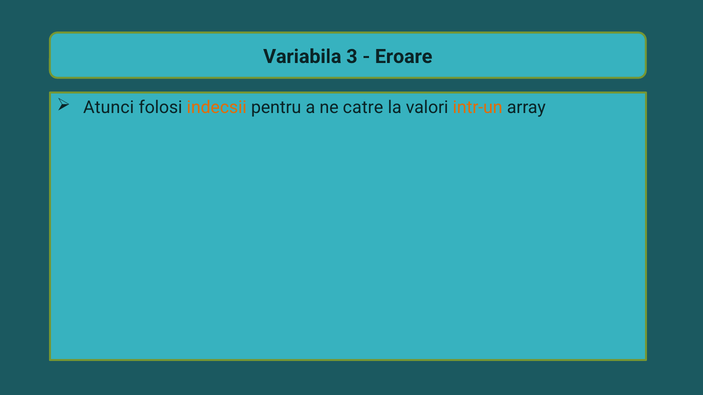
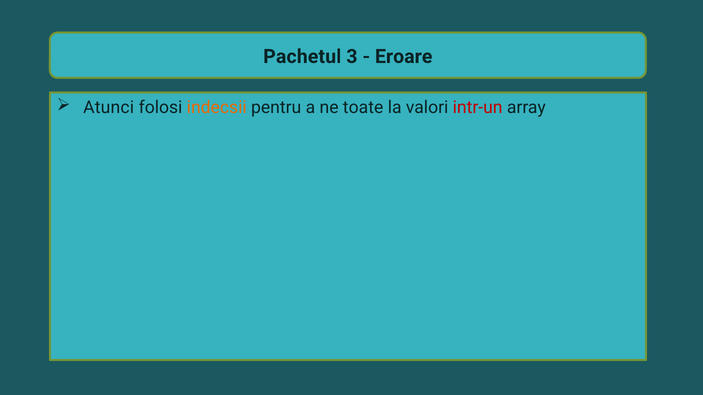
Variabila: Variabila -> Pachetul (302, 57)
catre: catre -> toate (363, 108)
intr-un colour: orange -> red (478, 108)
